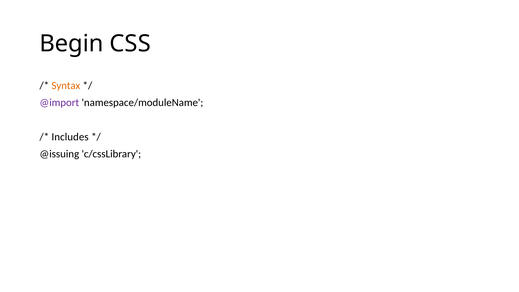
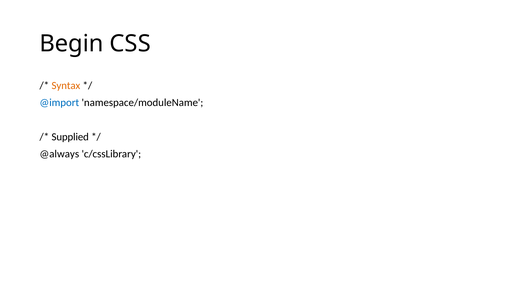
@import colour: purple -> blue (59, 103)
Includes: Includes -> Supplied (70, 137)
@issuing: @issuing -> @always (59, 154)
